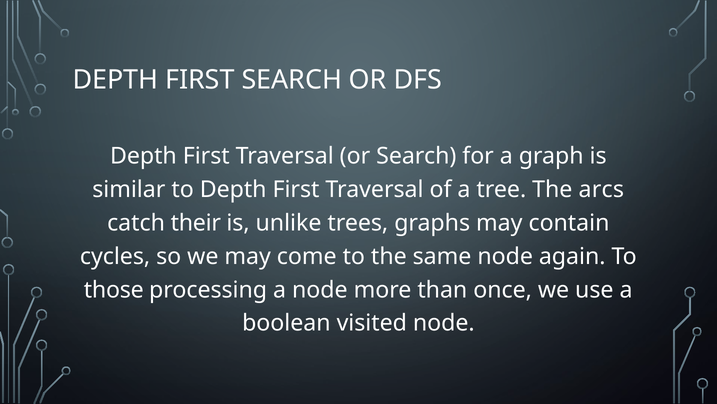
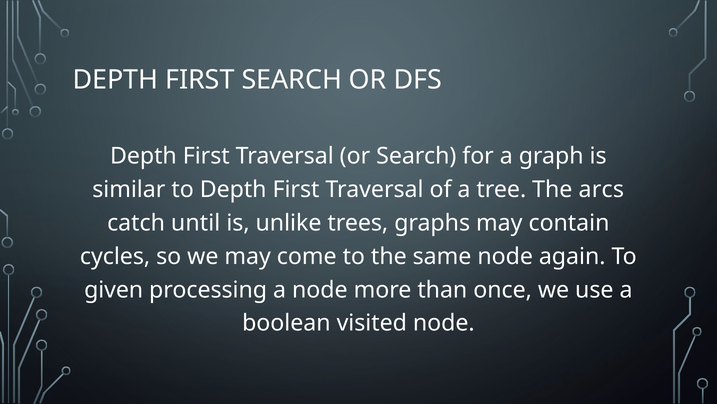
their: their -> until (196, 223)
those: those -> given (114, 289)
